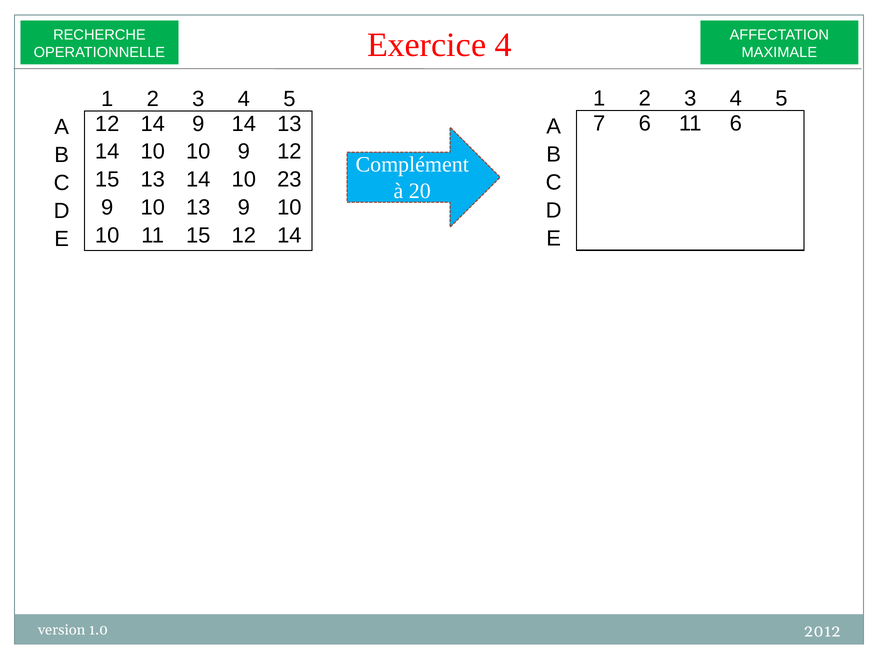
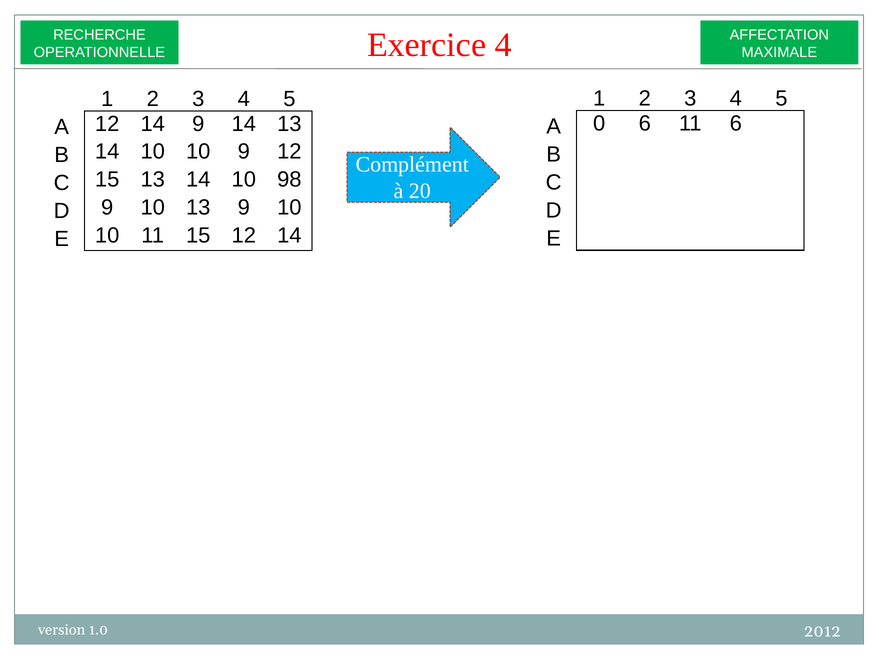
7: 7 -> 0 (599, 123)
23: 23 -> 98 (289, 180)
